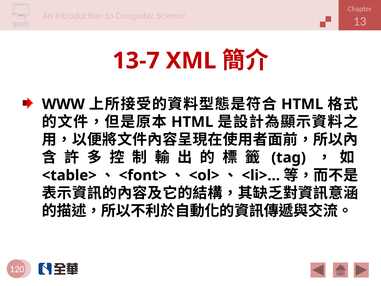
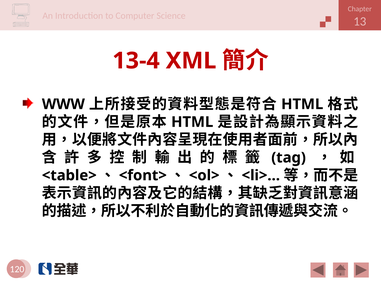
13-7: 13-7 -> 13-4 (136, 61)
